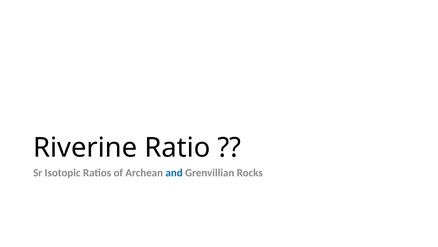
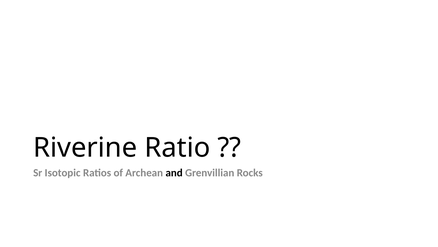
and colour: blue -> black (174, 172)
